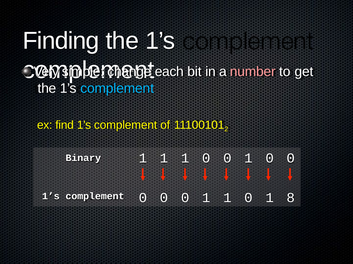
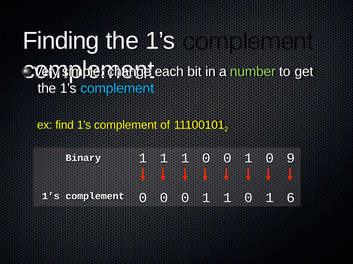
number colour: pink -> light green (253, 72)
0 1 0 0: 0 -> 9 (291, 159)
8: 8 -> 6 (291, 198)
